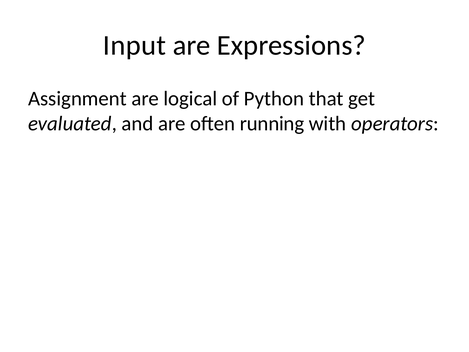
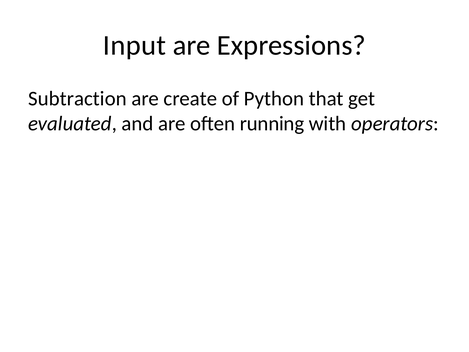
Assignment: Assignment -> Subtraction (77, 98)
logical: logical -> create (190, 98)
